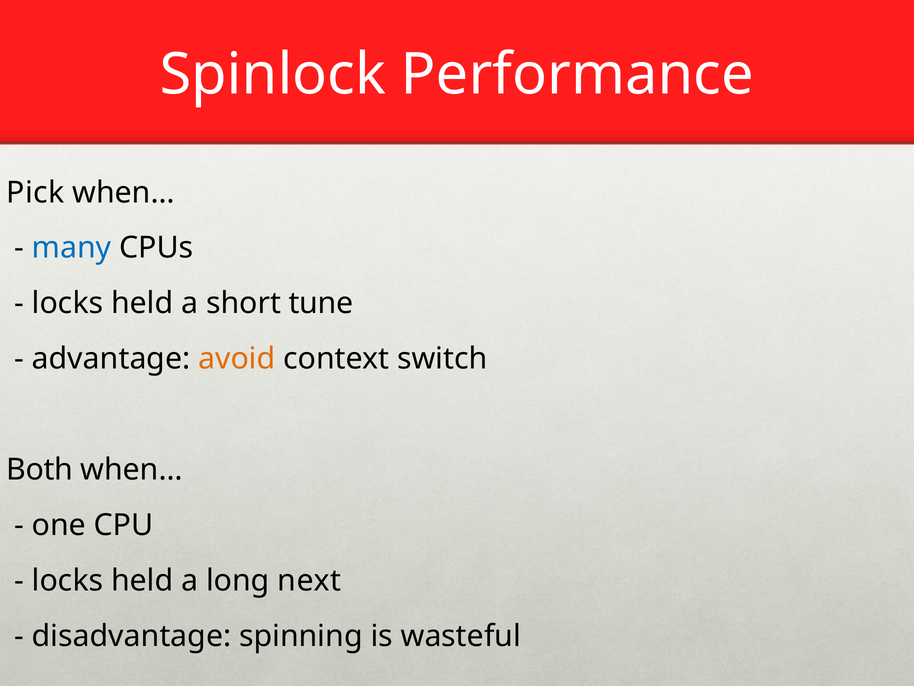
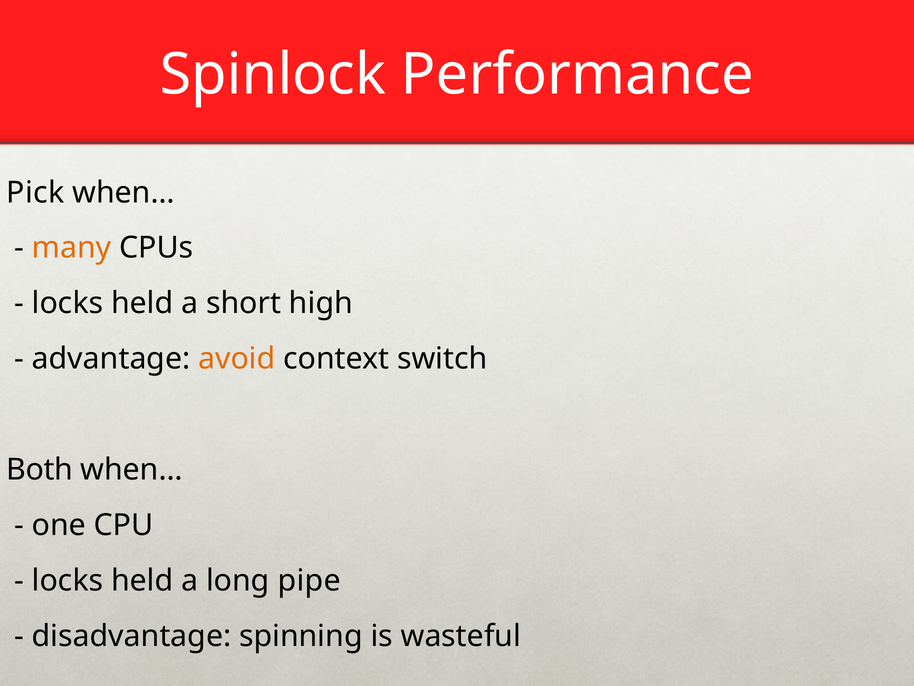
many colour: blue -> orange (72, 248)
tune: tune -> high (321, 303)
next: next -> pipe (309, 580)
